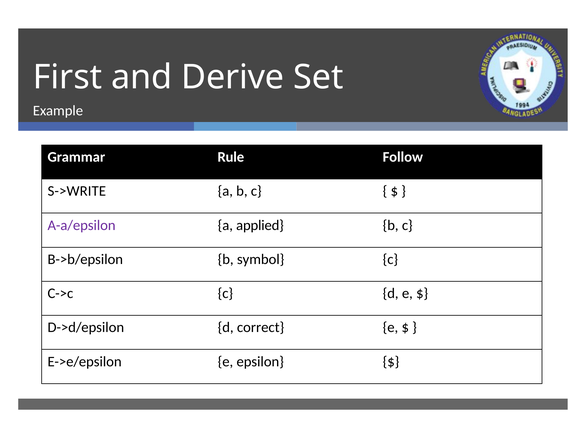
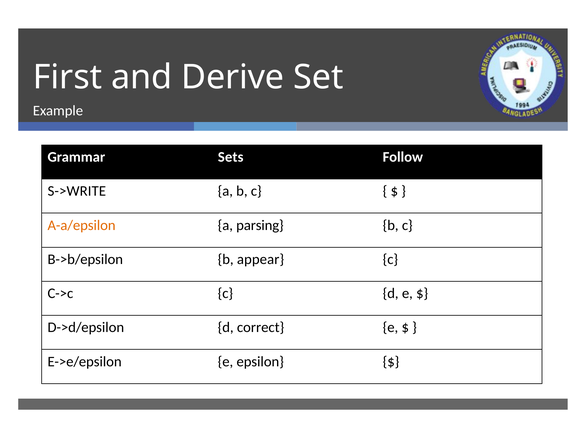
Rule: Rule -> Sets (231, 157)
A-a/epsilon colour: purple -> orange (82, 225)
applied: applied -> parsing (260, 225)
symbol: symbol -> appear (261, 260)
